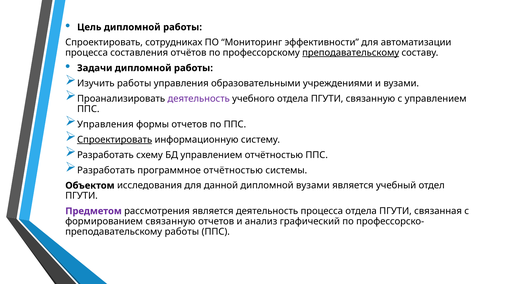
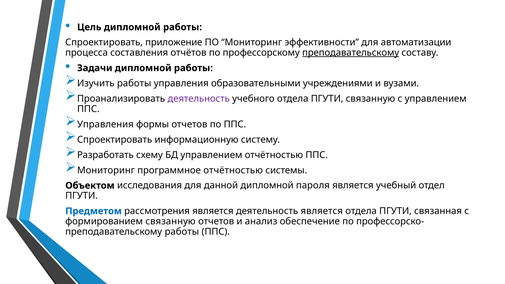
сотрудниках: сотрудниках -> приложение (174, 42)
Спроектировать underline: present -> none (115, 140)
Разработать: Разработать -> Мониторинг (106, 170)
дипломной вузами: вузами -> пароля (313, 186)
Предметом colour: purple -> blue (94, 211)
деятельность процесса: процесса -> является (322, 211)
графический: графический -> обеспечение (310, 221)
